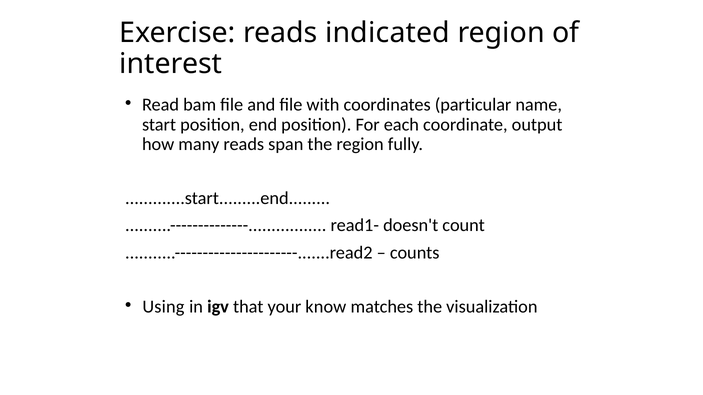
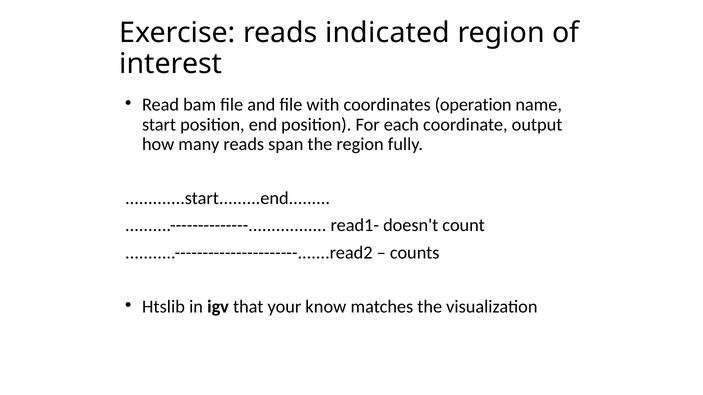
particular: particular -> operation (473, 105)
Using: Using -> Htslib (163, 307)
